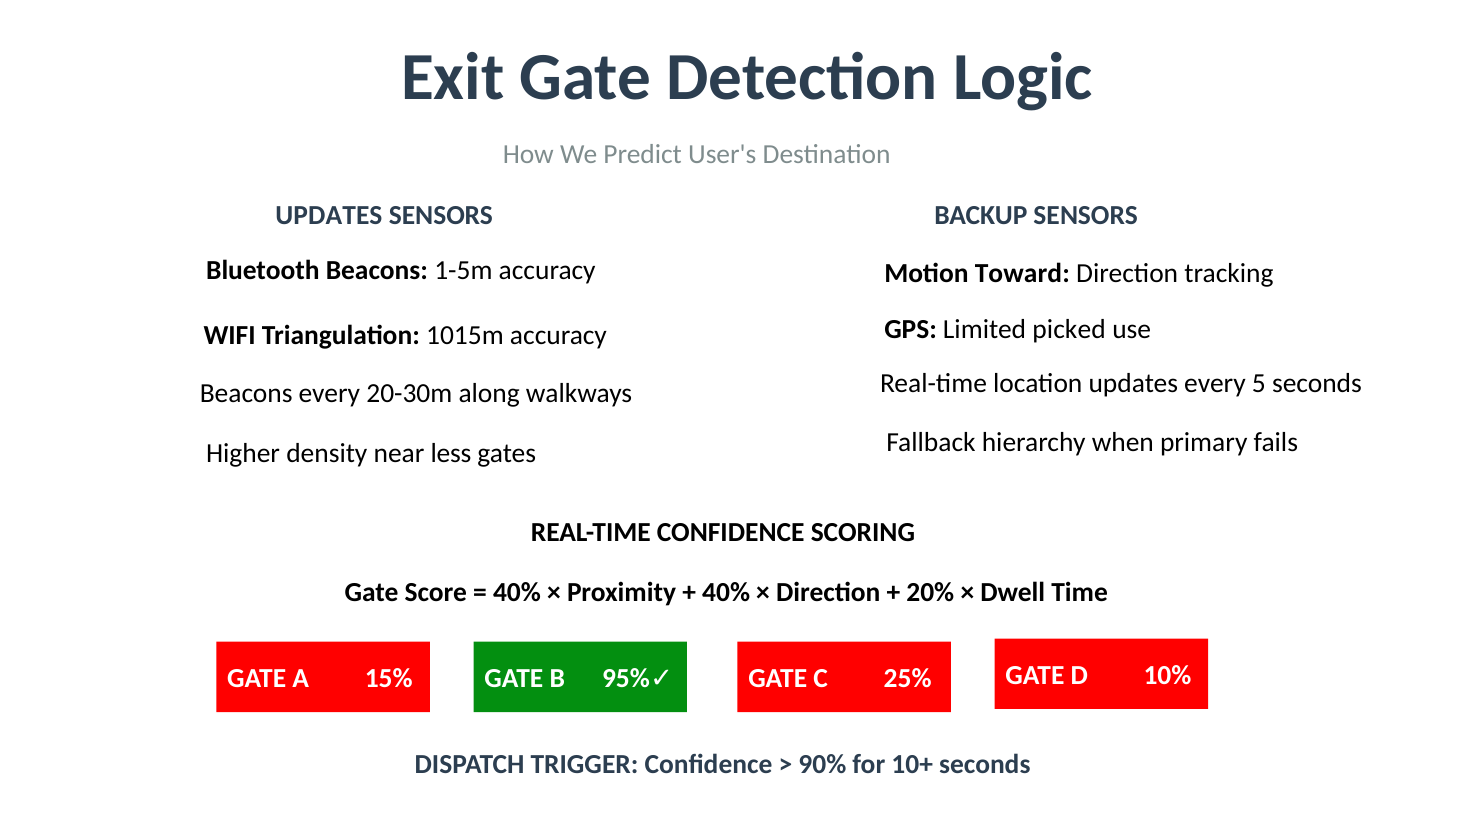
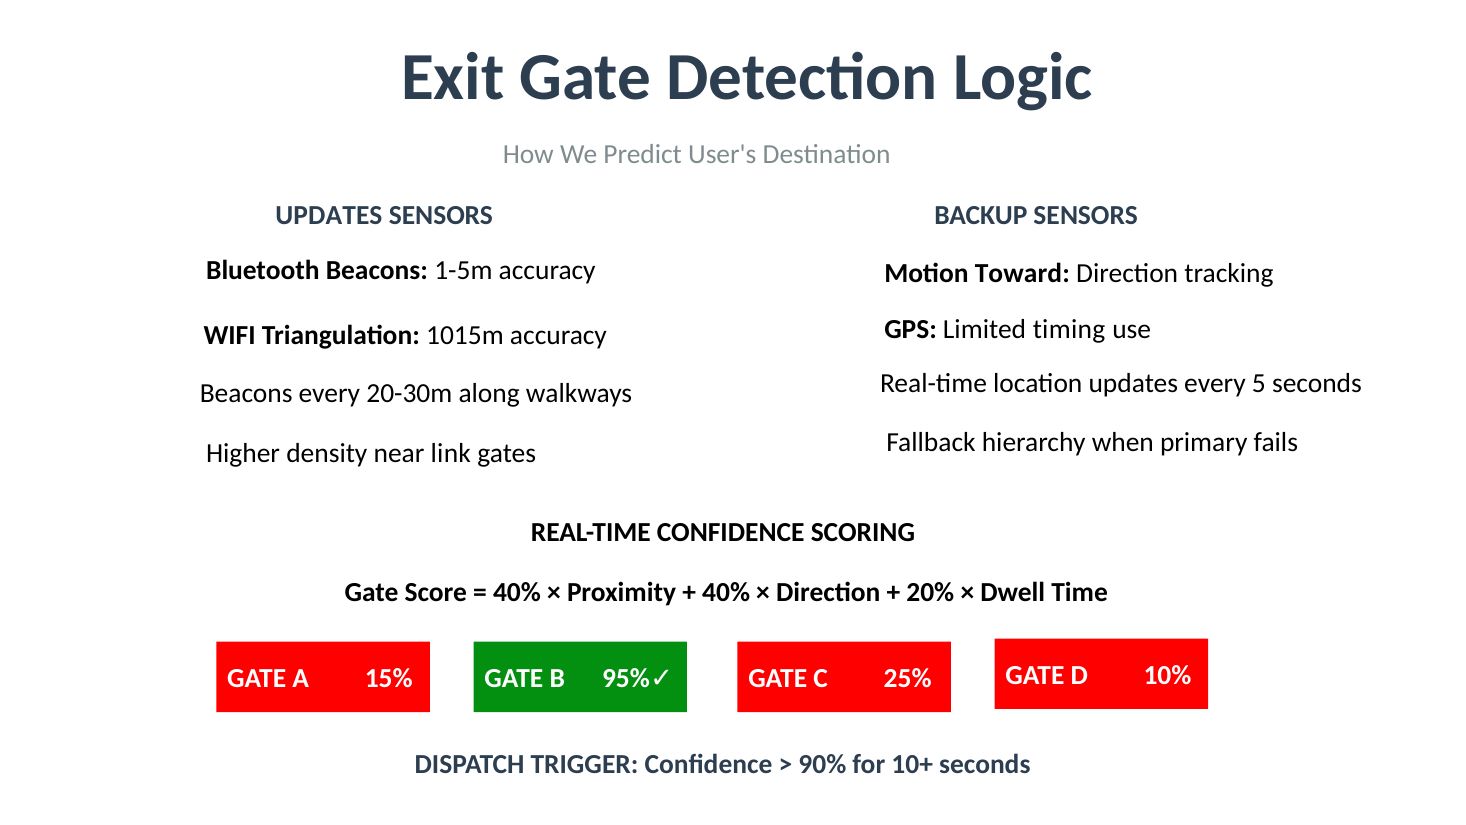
picked: picked -> timing (1069, 329)
less: less -> link (451, 454)
